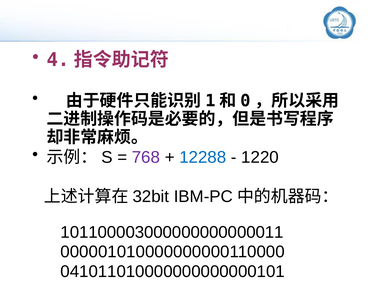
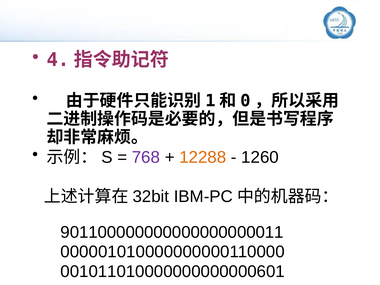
12288 colour: blue -> orange (203, 157)
1220: 1220 -> 1260 (260, 157)
101100003000000000000011: 101100003000000000000011 -> 901100000000000000000011 (172, 232)
041011010000000000000101: 041011010000000000000101 -> 001011010000000000000601 (173, 271)
